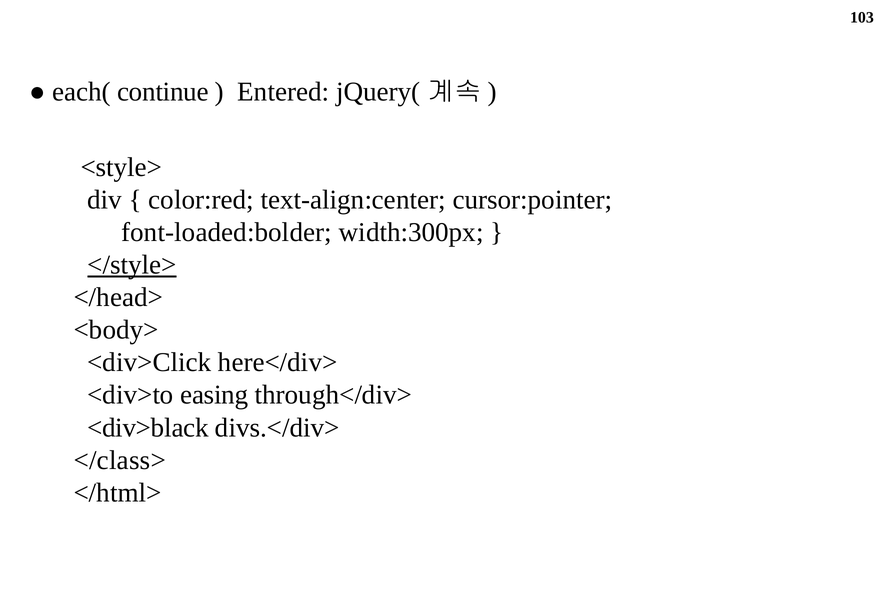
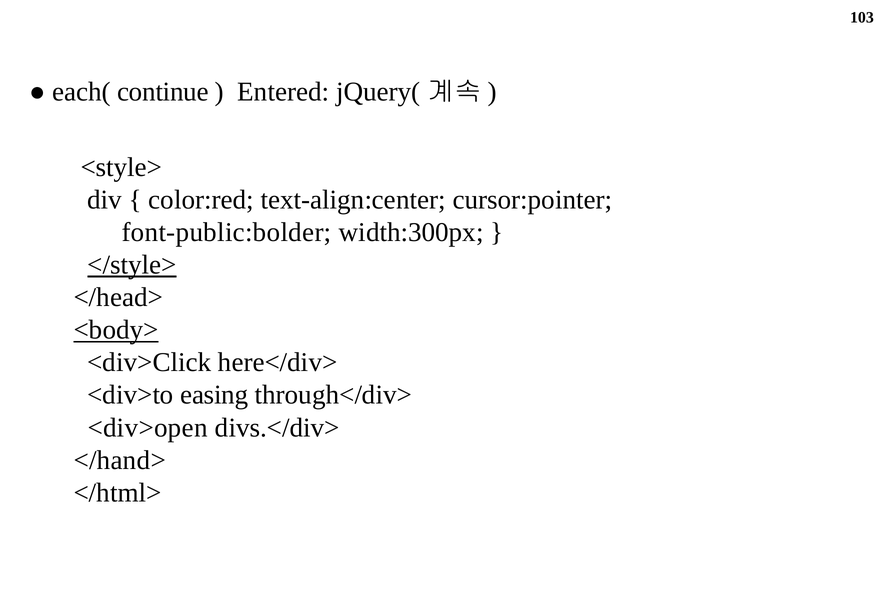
font-loaded:bolder: font-loaded:bolder -> font-public:bolder (226, 233)
<body> underline: none -> present (116, 330)
<div>black: <div>black -> <div>open (148, 428)
</class>: </class> -> </hand> (120, 461)
